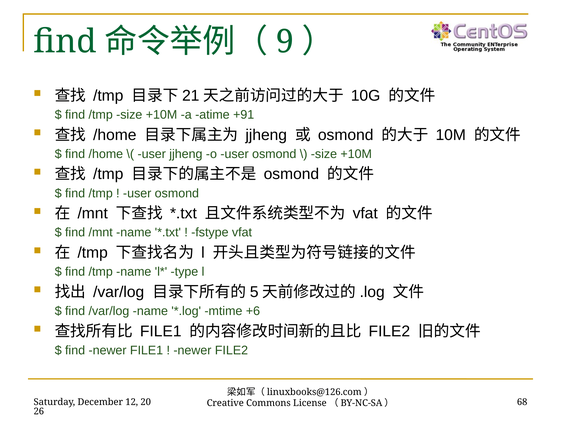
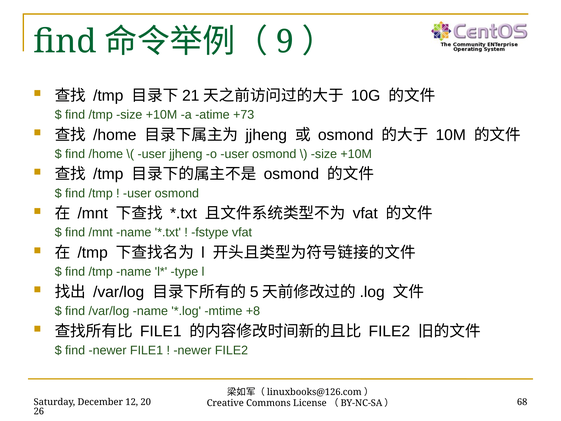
+91: +91 -> +73 (244, 115)
+6: +6 -> +8 (253, 311)
